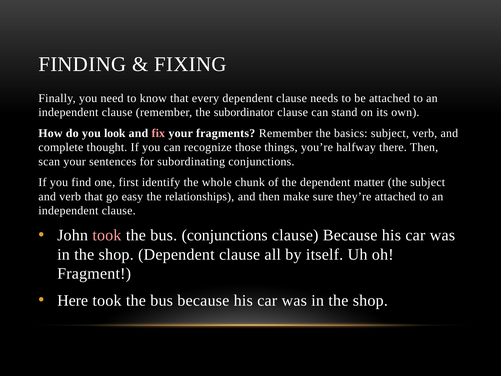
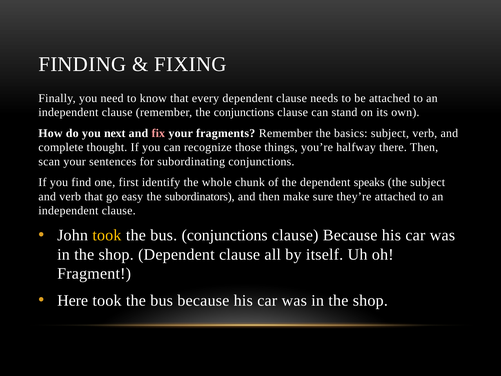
the subordinator: subordinator -> conjunctions (244, 112)
look: look -> next (115, 133)
matter: matter -> speaks (369, 182)
relationships: relationships -> subordinators (200, 196)
took colour: pink -> yellow (107, 235)
